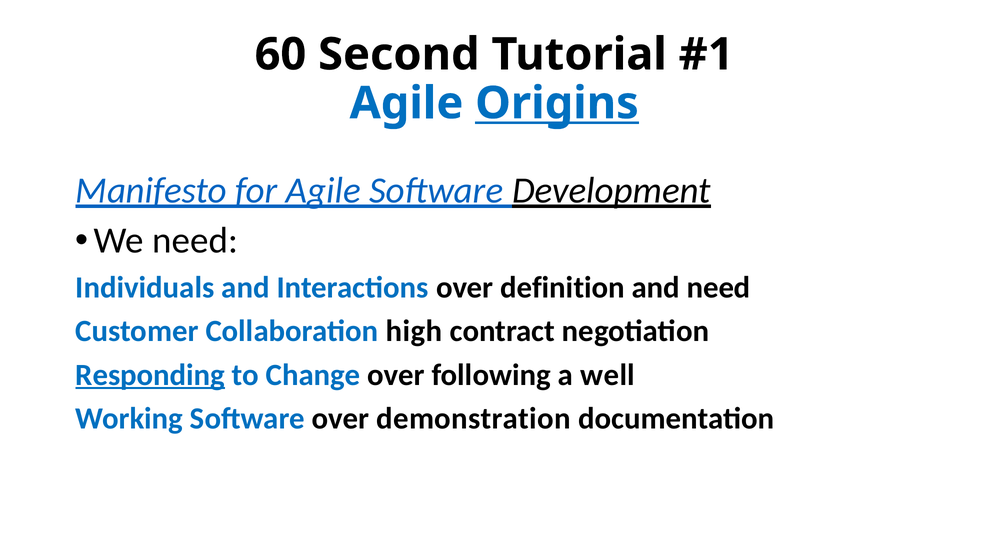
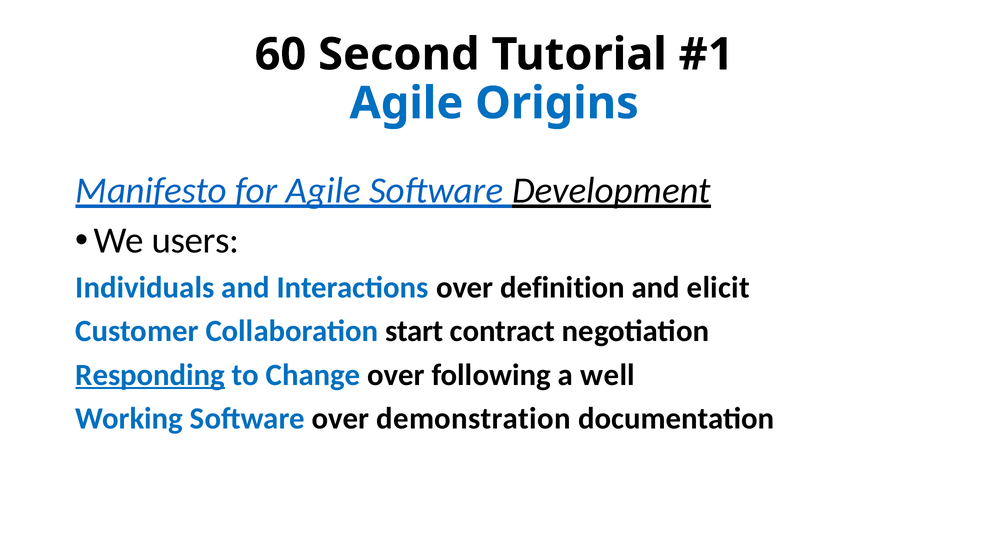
Origins underline: present -> none (557, 103)
We need: need -> users (195, 241)
and need: need -> elicit (718, 288)
high: high -> start (414, 331)
